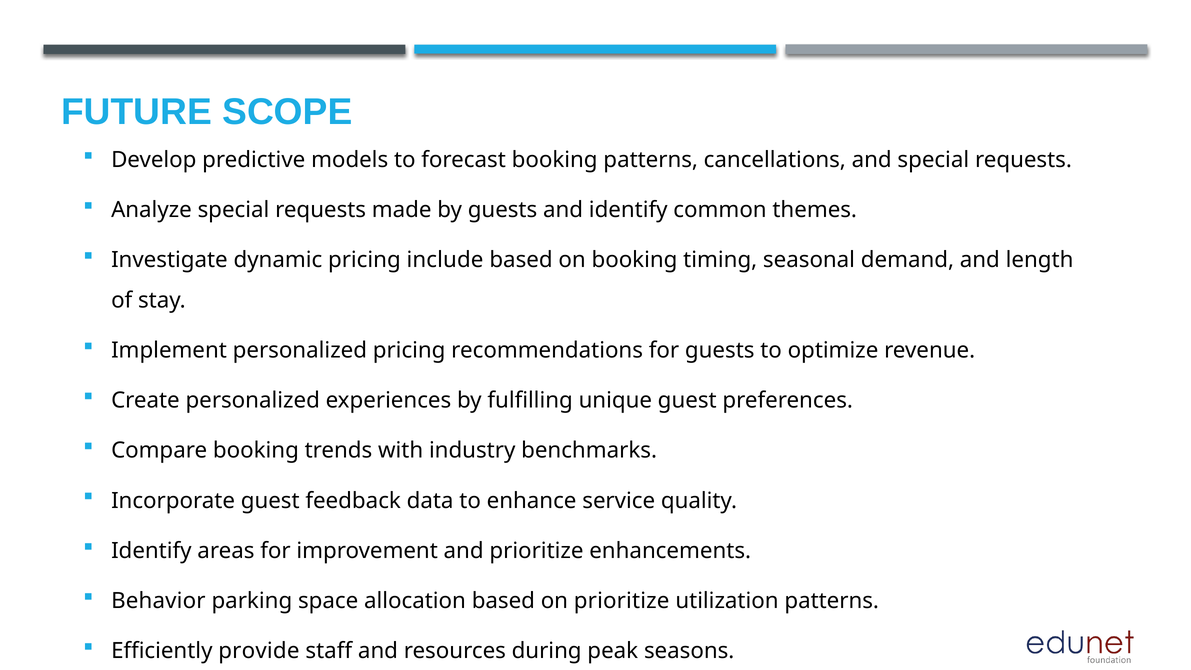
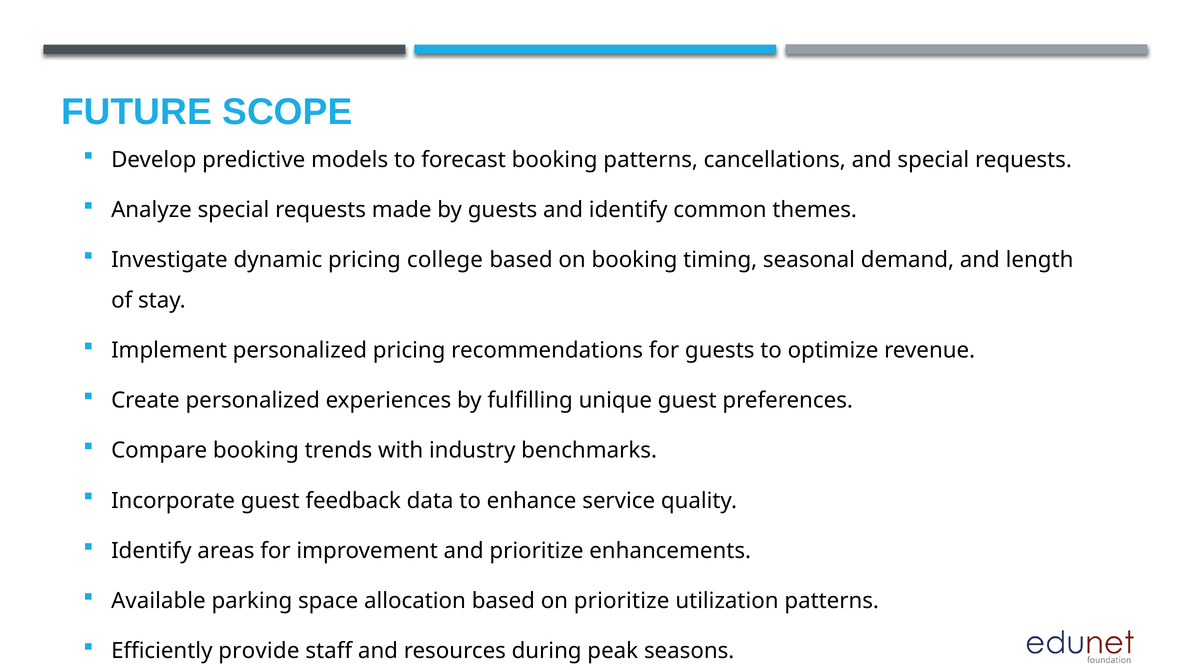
include: include -> college (445, 260)
Behavior: Behavior -> Available (158, 601)
